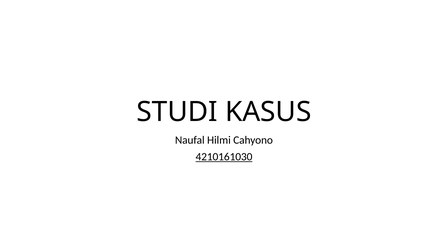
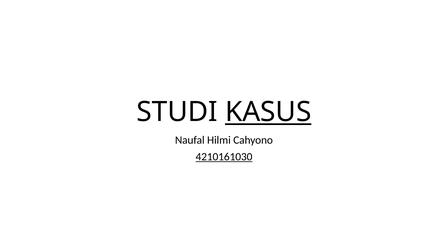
KASUS underline: none -> present (268, 112)
